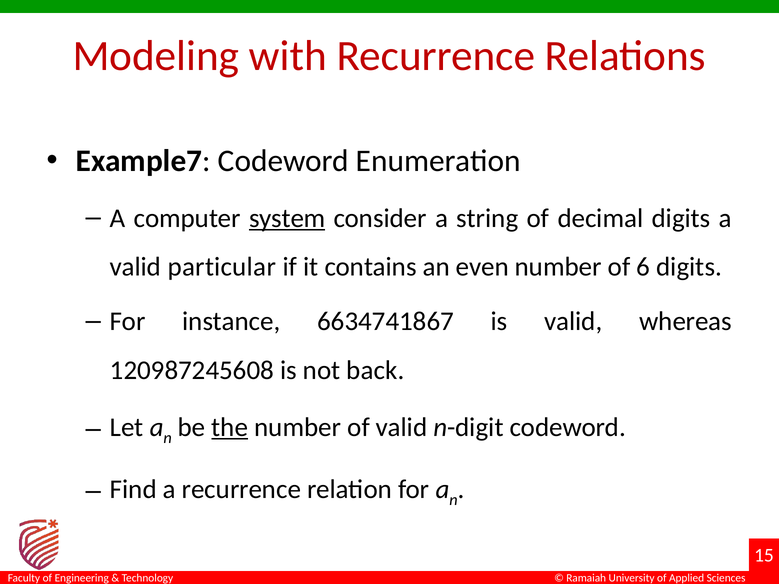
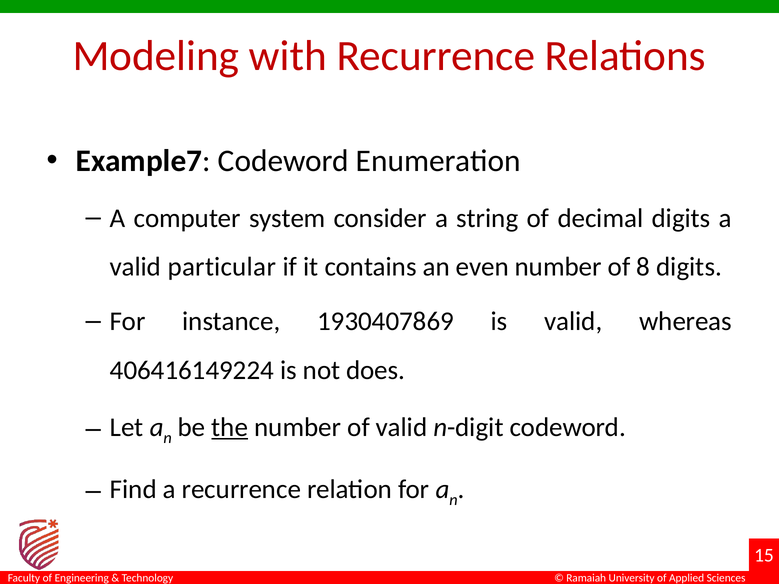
system underline: present -> none (287, 218)
6: 6 -> 8 (643, 267)
6634741867: 6634741867 -> 1930407869 (386, 322)
120987245608: 120987245608 -> 406416149224 (192, 370)
back: back -> does (376, 370)
